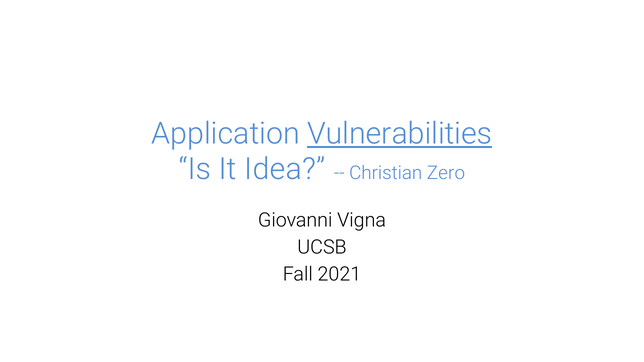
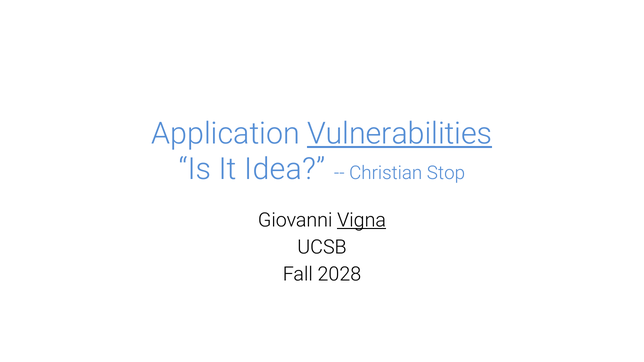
Zero: Zero -> Stop (446, 173)
Vigna underline: none -> present (362, 220)
2021: 2021 -> 2028 (339, 274)
